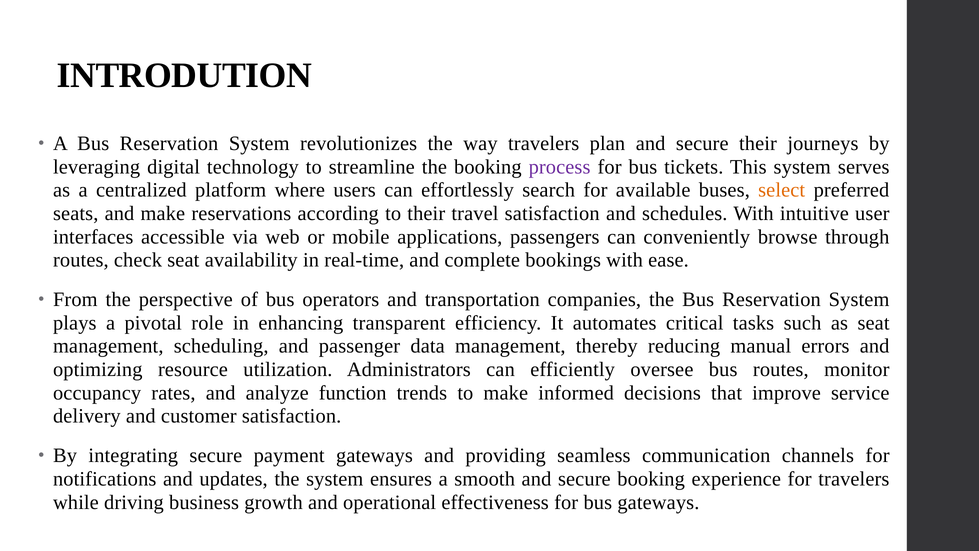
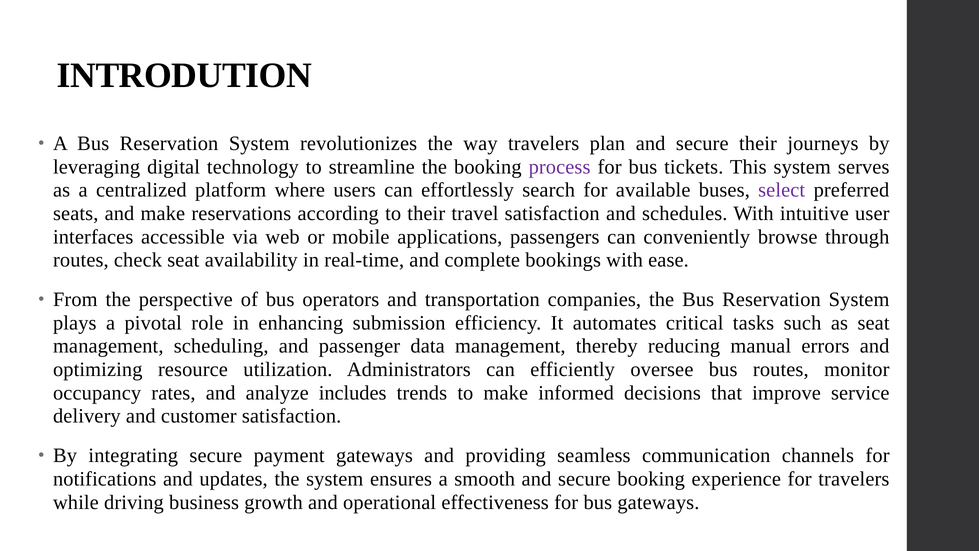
select colour: orange -> purple (782, 190)
transparent: transparent -> submission (399, 323)
function: function -> includes (353, 393)
